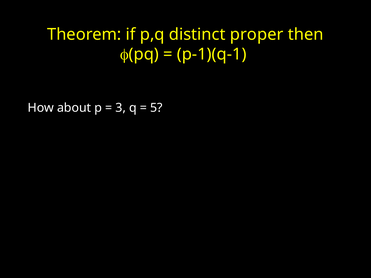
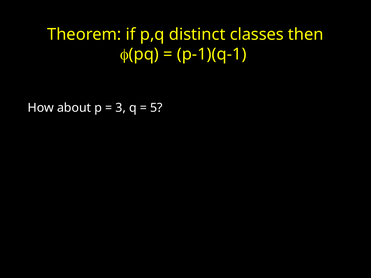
proper: proper -> classes (257, 35)
